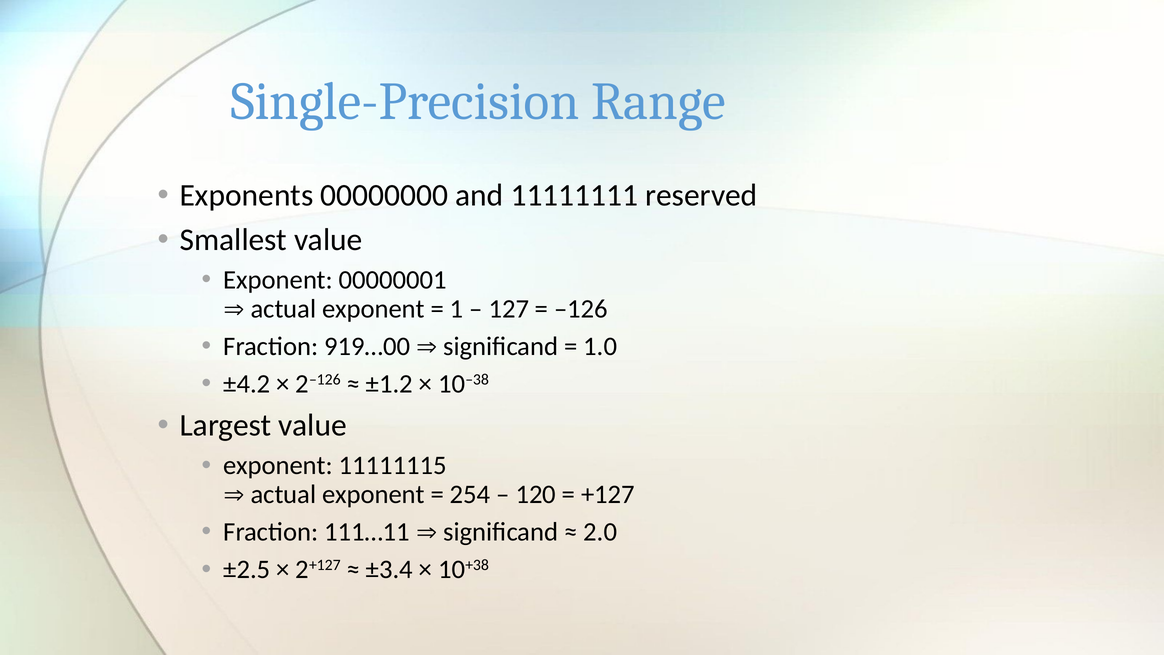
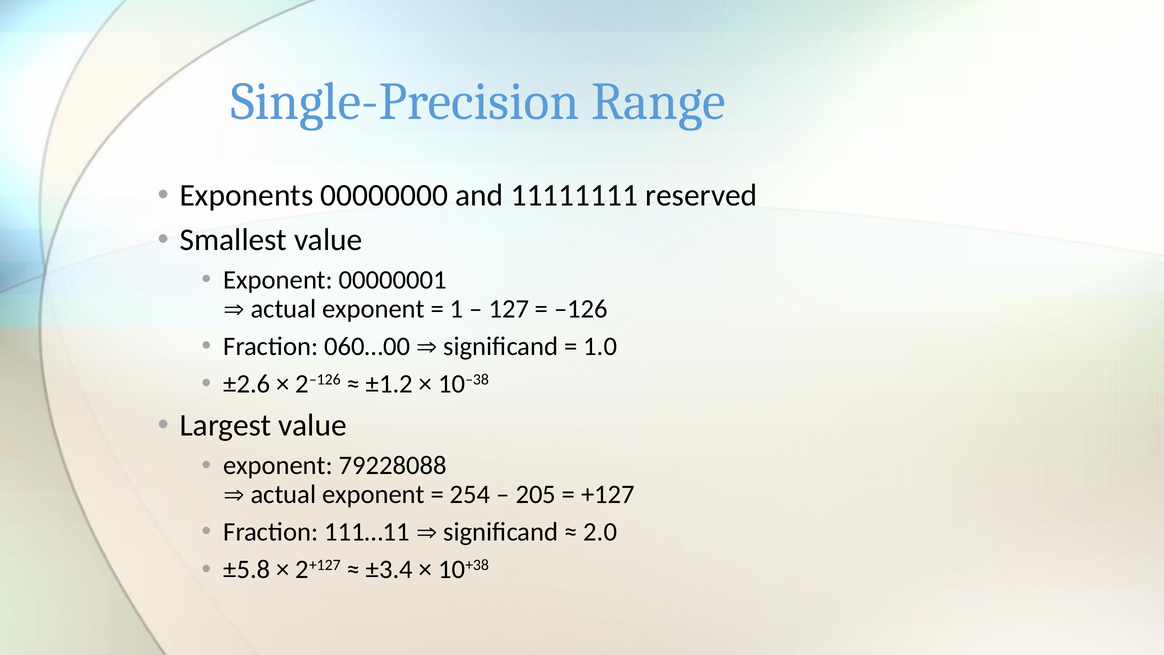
919…00: 919…00 -> 060…00 (367, 346)
±4.2: ±4.2 -> ±2.6 (247, 384)
11111115: 11111115 -> 79228088 (393, 465)
120: 120 -> 205 (536, 494)
±2.5: ±2.5 -> ±5.8 (247, 569)
